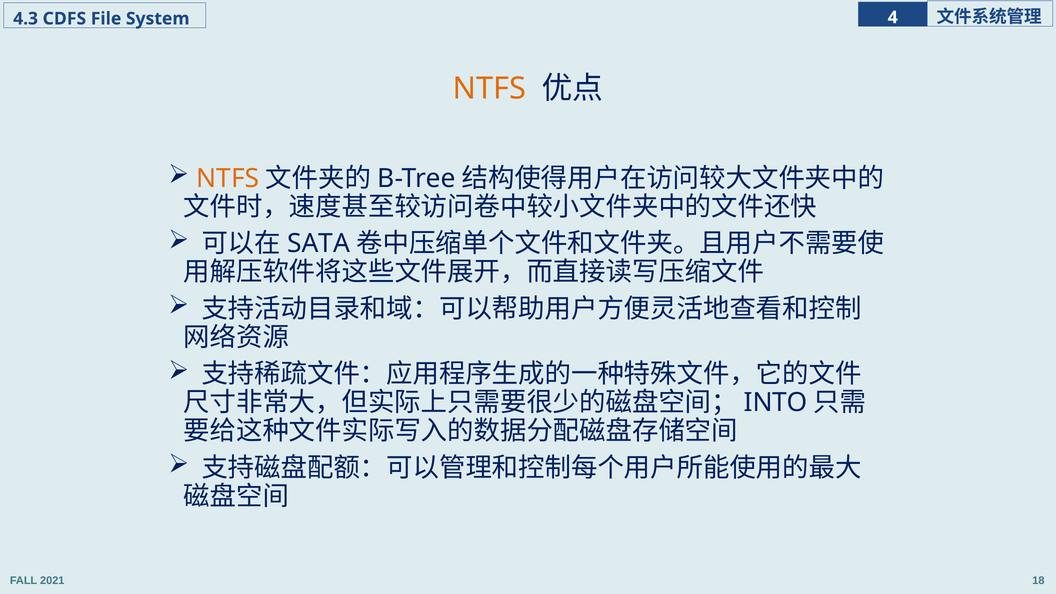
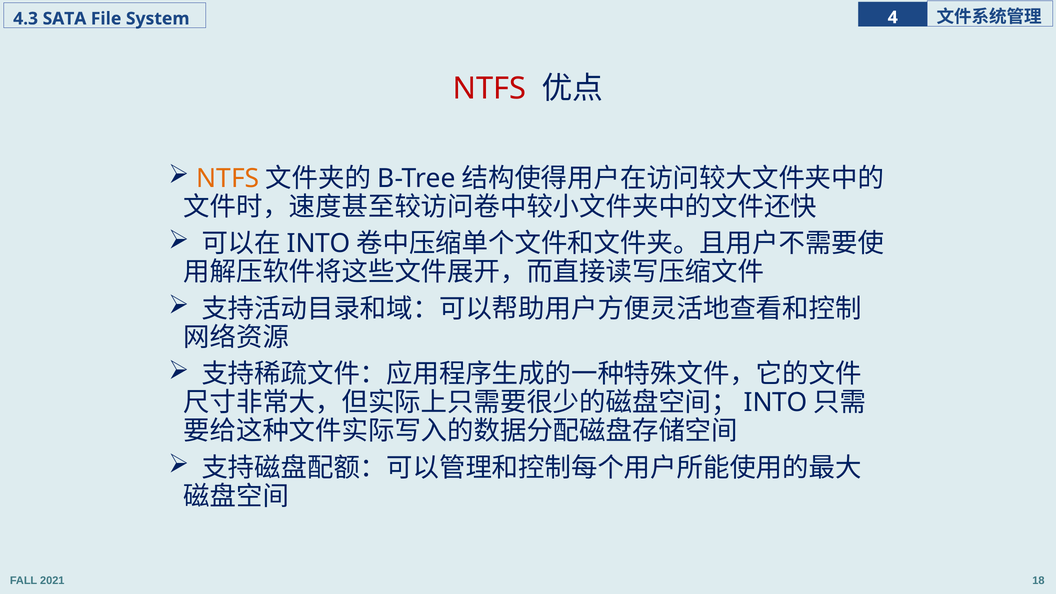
CDFS: CDFS -> SATA (64, 19)
NTFS colour: orange -> red (490, 89)
SATA: SATA -> INTO (319, 244)
